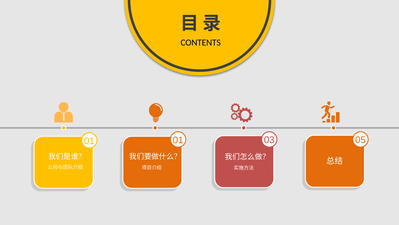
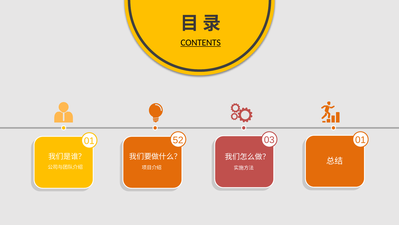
CONTENTS underline: none -> present (201, 43)
01 01: 01 -> 52 (178, 140)
03 05: 05 -> 01 (360, 140)
